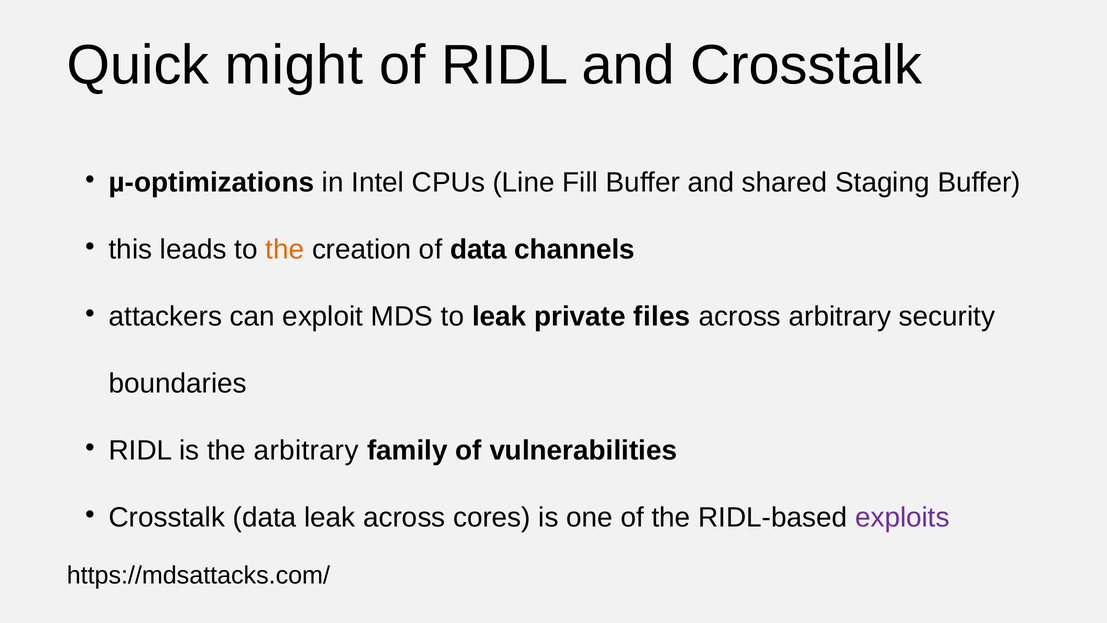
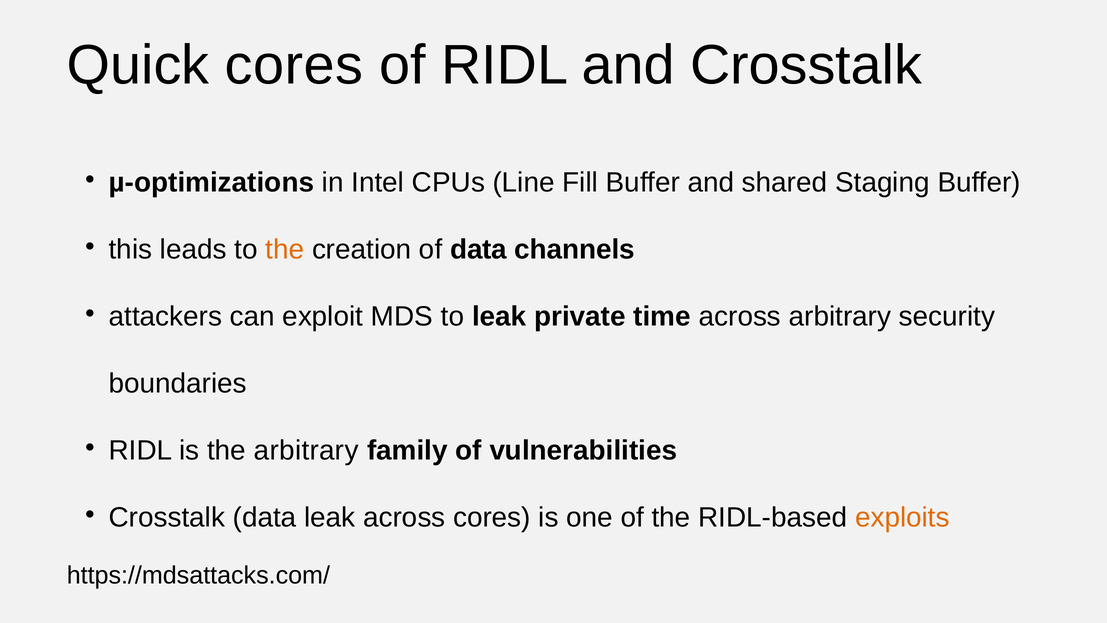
Quick might: might -> cores (294, 65)
files: files -> time (662, 317)
exploits colour: purple -> orange (902, 518)
